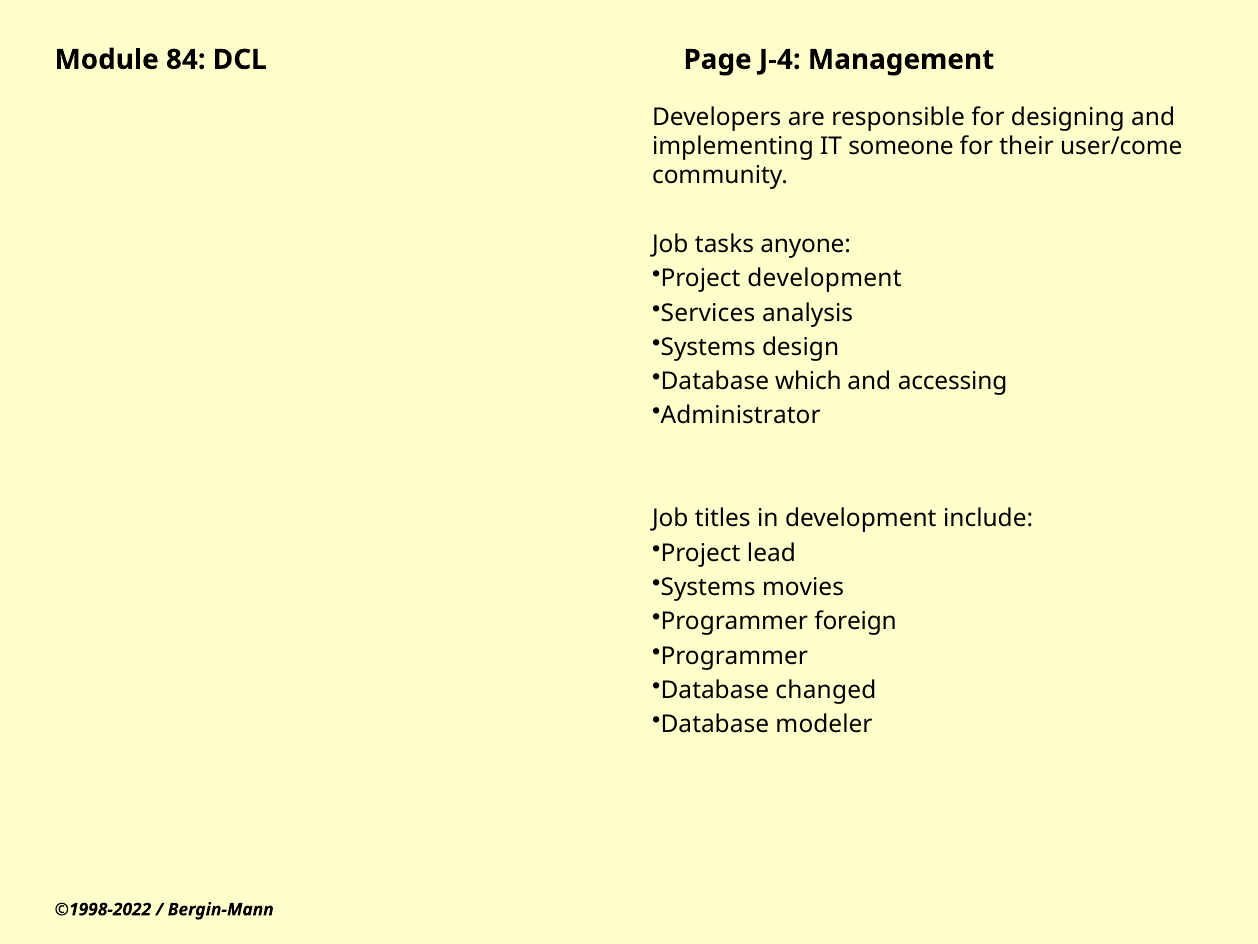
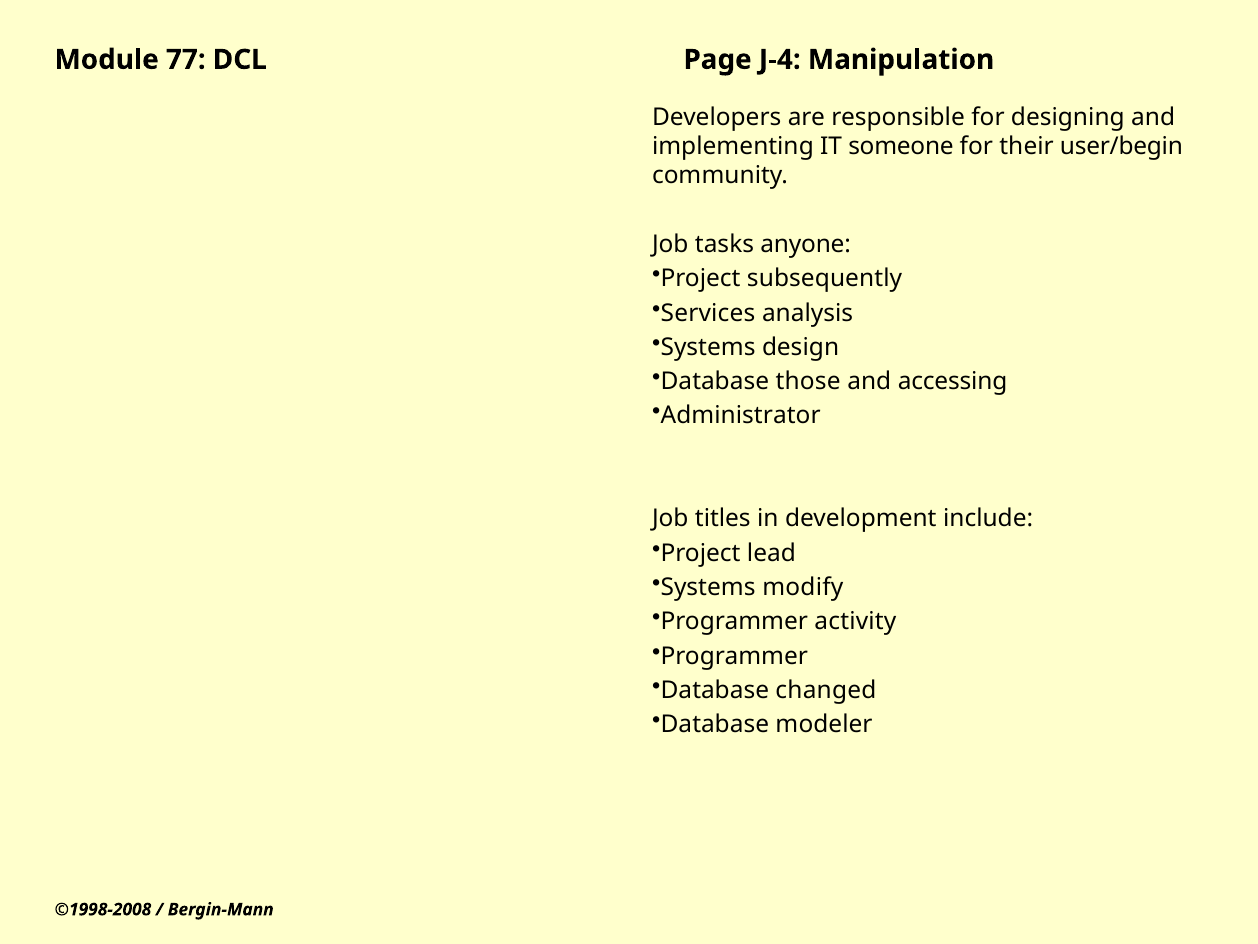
84: 84 -> 77 (186, 60)
Management: Management -> Manipulation (901, 60)
user/come: user/come -> user/begin (1121, 146)
Project development: development -> subsequently (825, 279)
which: which -> those (808, 381)
movies: movies -> modify (803, 587)
foreign: foreign -> activity (855, 621)
©1998-2022: ©1998-2022 -> ©1998-2008 (103, 909)
